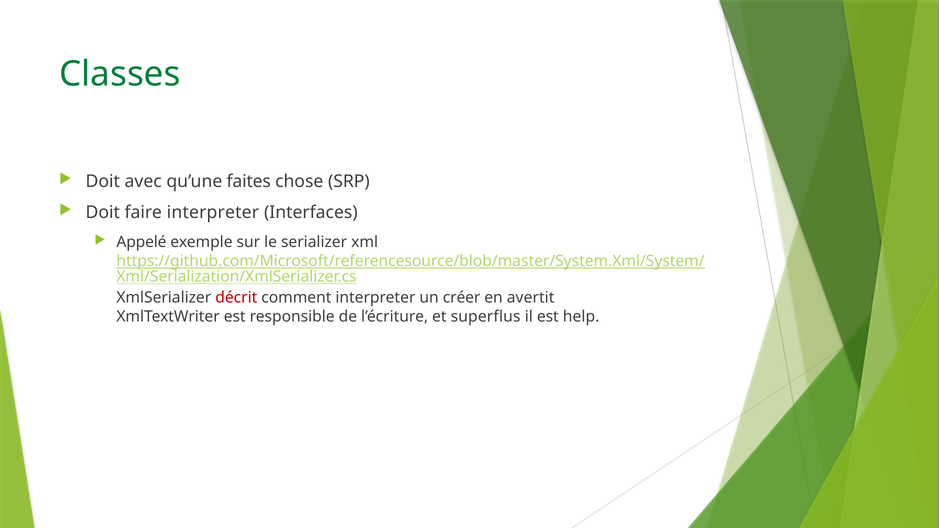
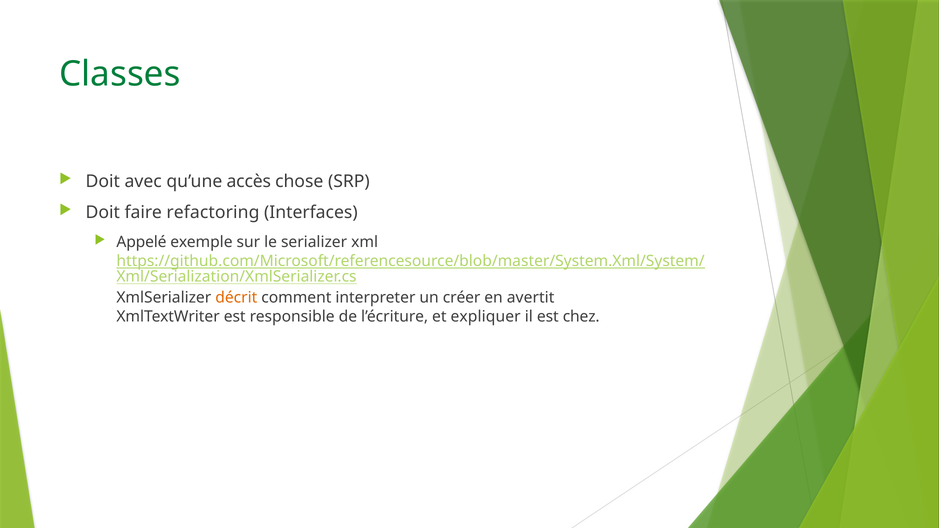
faites: faites -> accès (249, 182)
faire interpreter: interpreter -> refactoring (213, 213)
décrit colour: red -> orange (236, 298)
superflus: superflus -> expliquer (486, 317)
help: help -> chez (581, 317)
